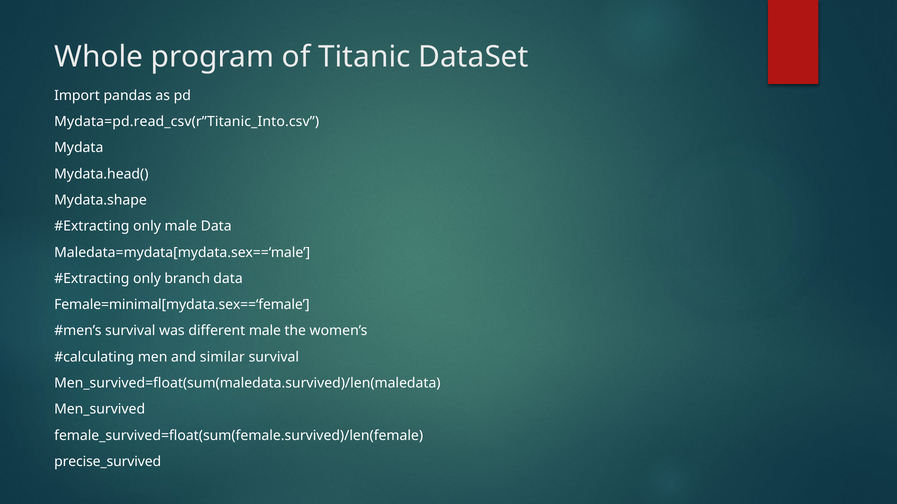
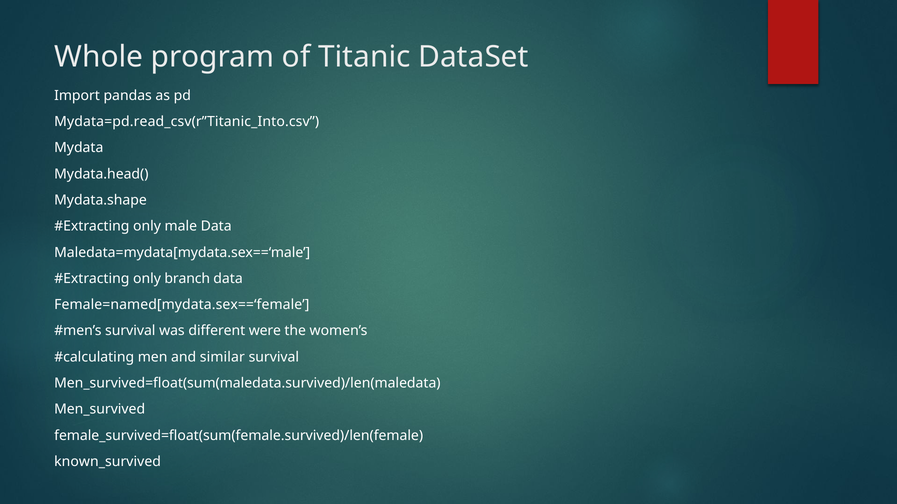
Female=minimal[mydata.sex==‘female: Female=minimal[mydata.sex==‘female -> Female=named[mydata.sex==‘female (182, 305)
different male: male -> were (265, 331)
precise_survived: precise_survived -> known_survived (108, 462)
